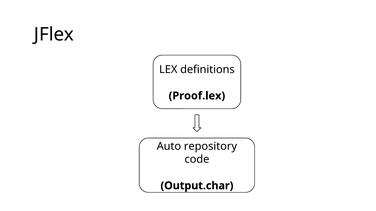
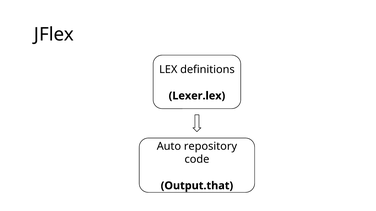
Proof.lex: Proof.lex -> Lexer.lex (197, 96)
Output.char: Output.char -> Output.that (197, 186)
